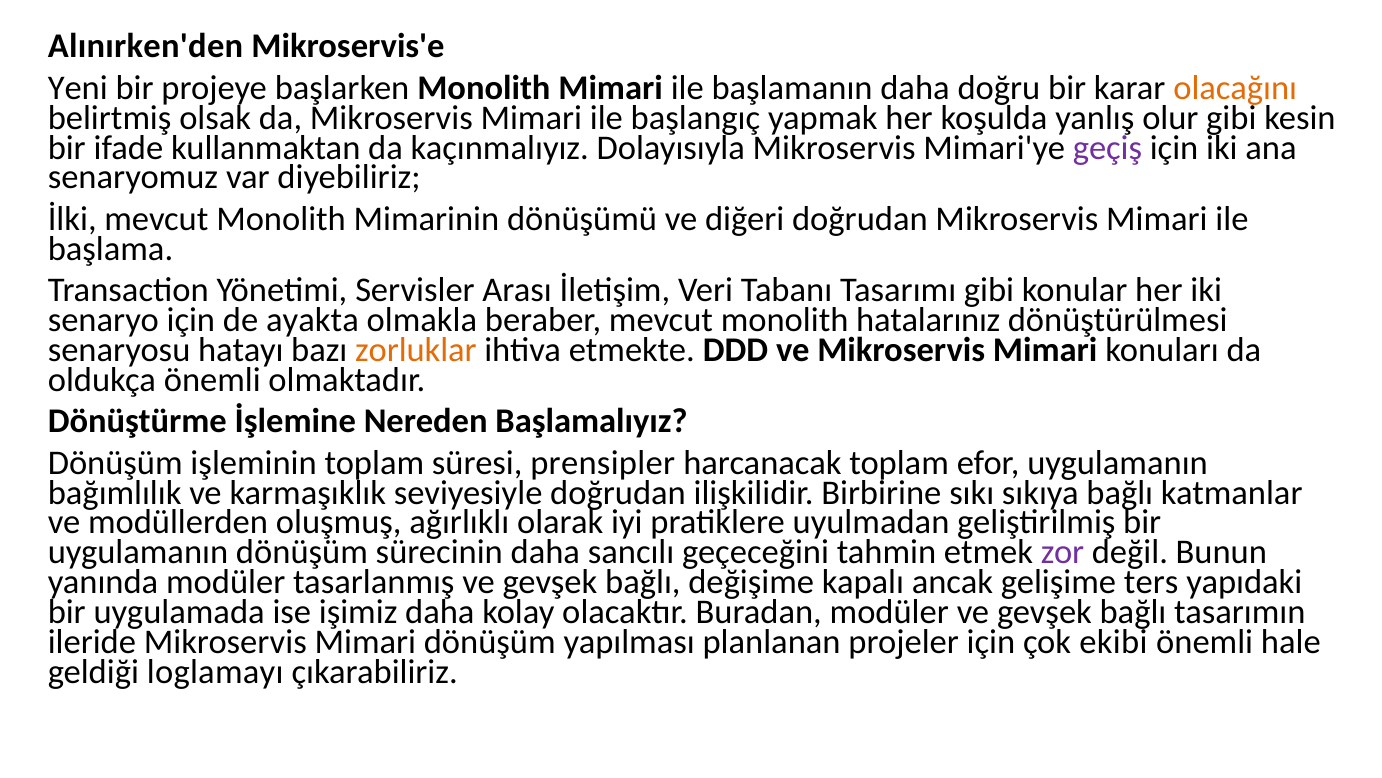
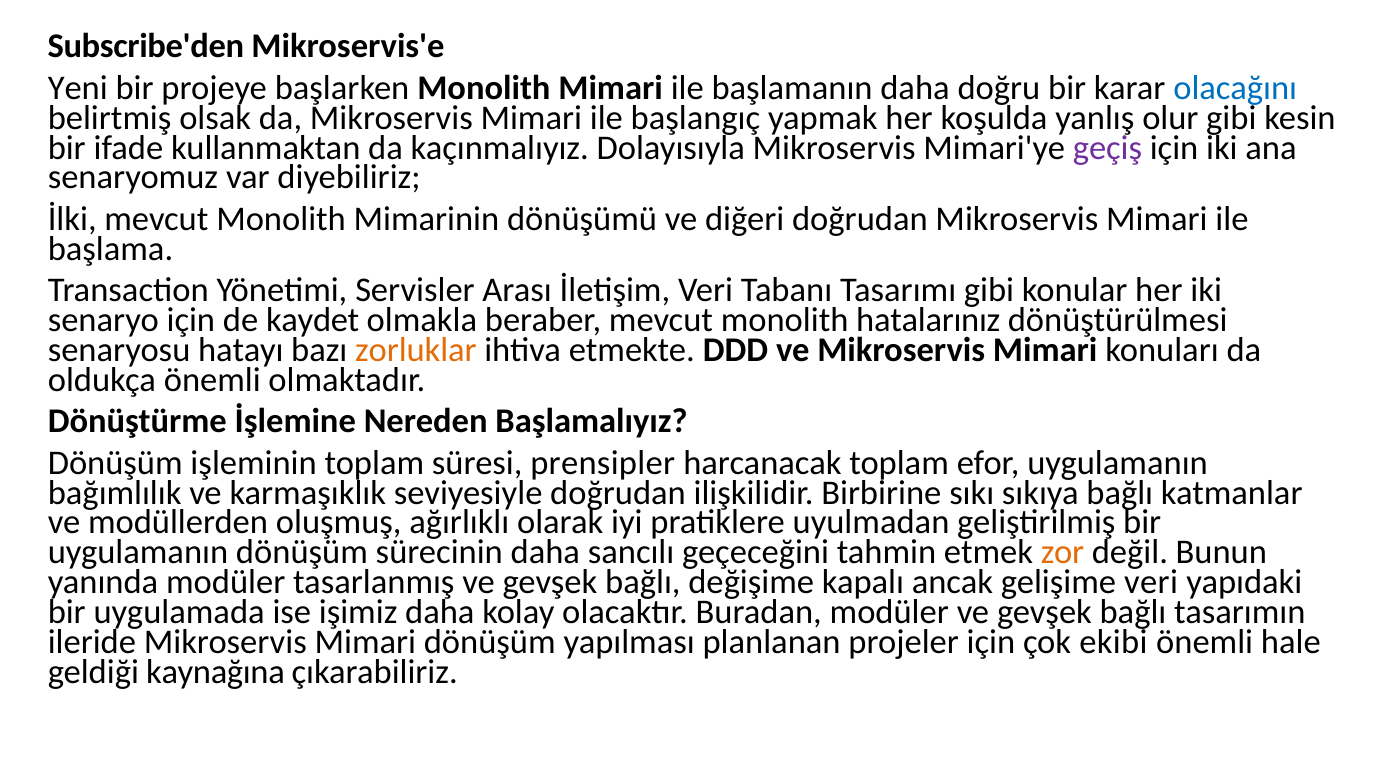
Alınırken'den: Alınırken'den -> Subscribe'den (146, 46)
olacağını colour: orange -> blue (1235, 88)
ayakta: ayakta -> kaydet (313, 320)
zor colour: purple -> orange (1063, 552)
gelişime ters: ters -> veri (1151, 582)
loglamayı: loglamayı -> kaynağına (215, 671)
